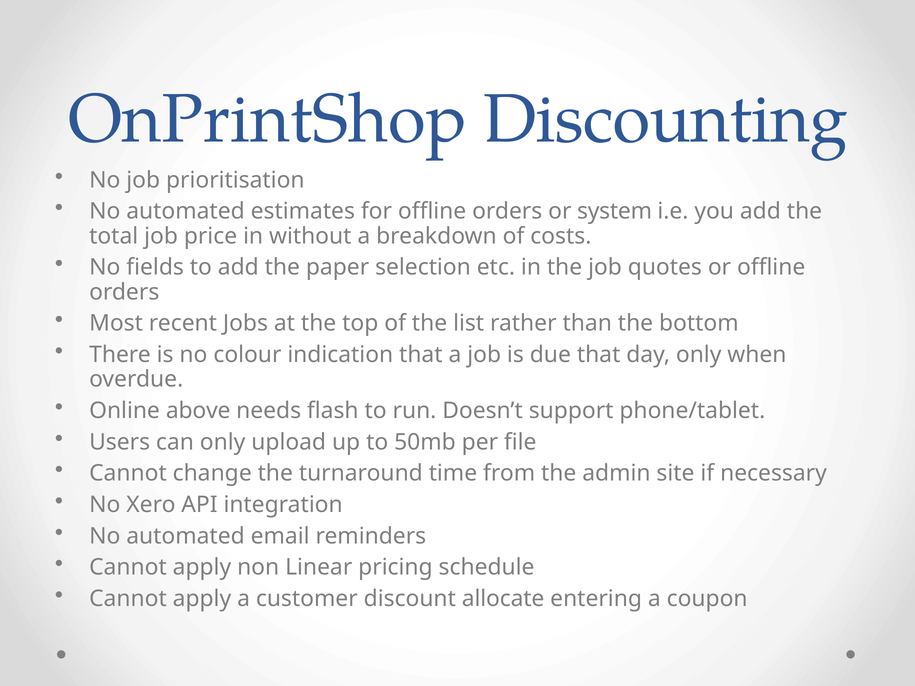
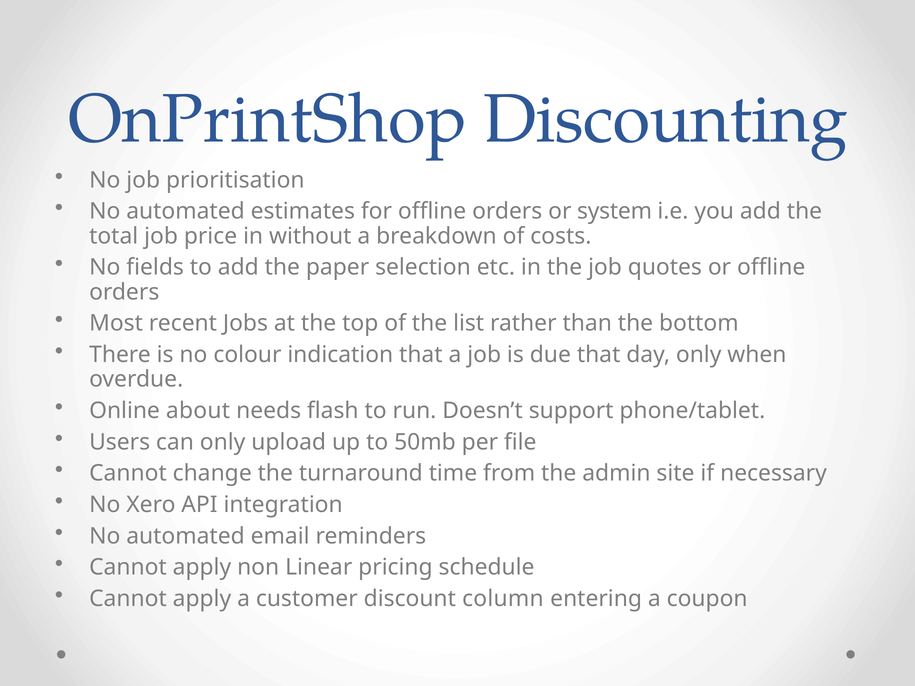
above: above -> about (198, 411)
allocate: allocate -> column (503, 599)
